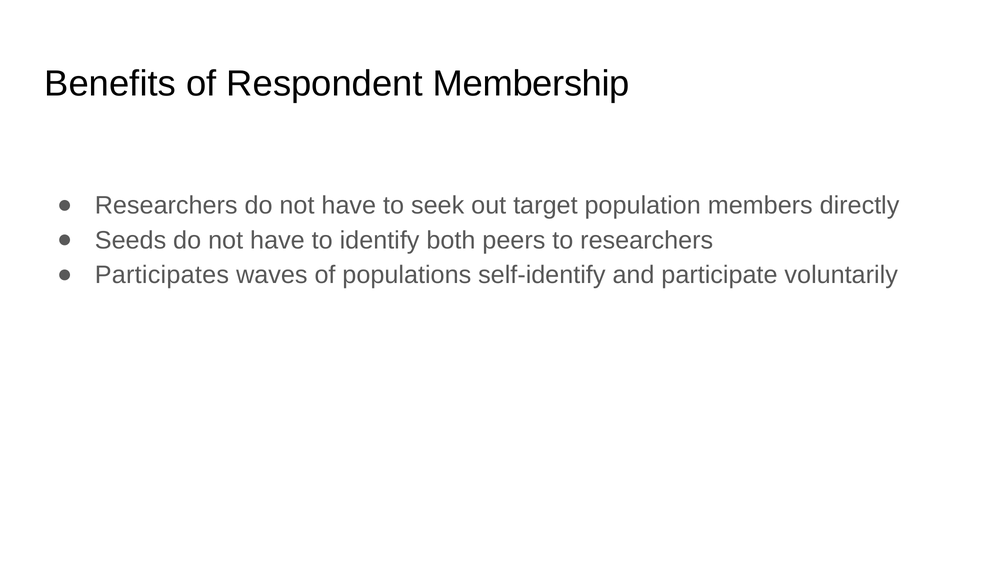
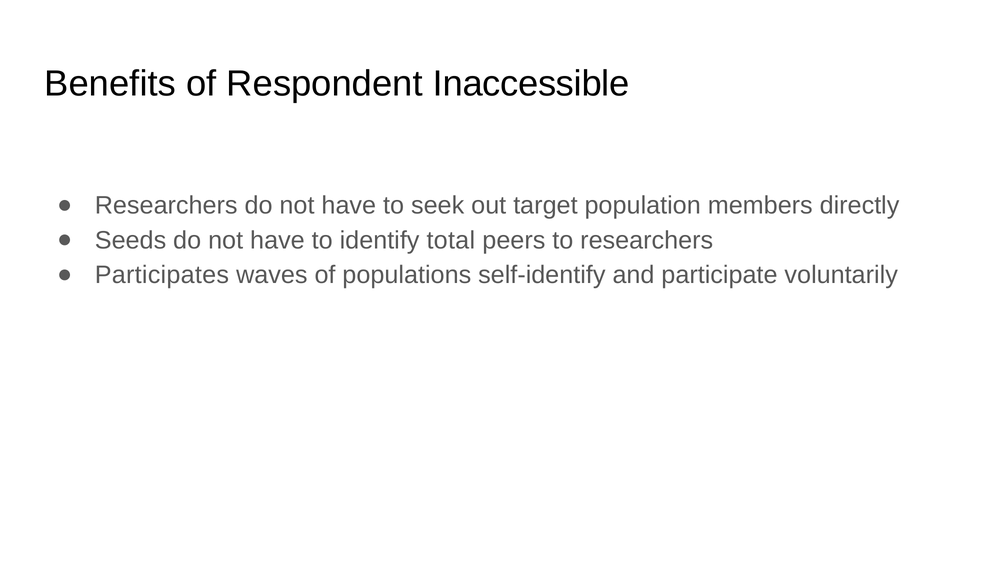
Membership: Membership -> Inaccessible (531, 84)
both: both -> total (451, 240)
